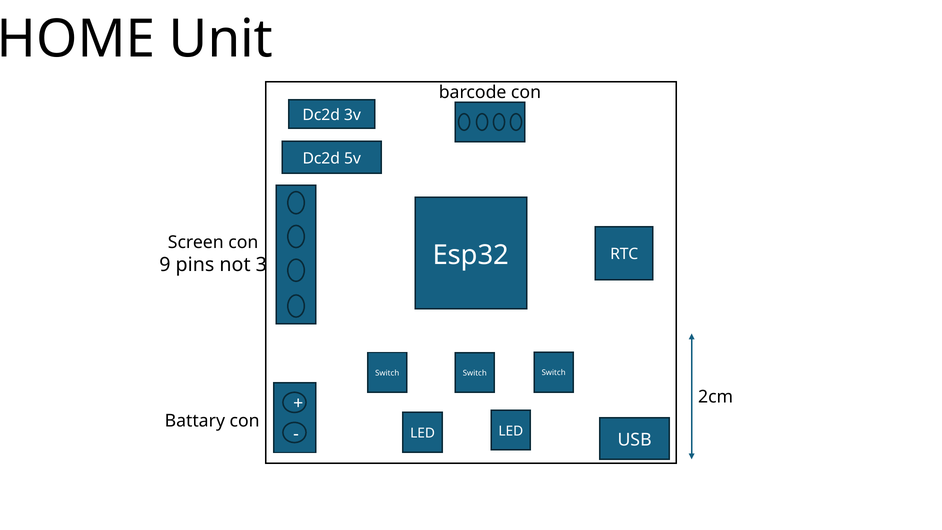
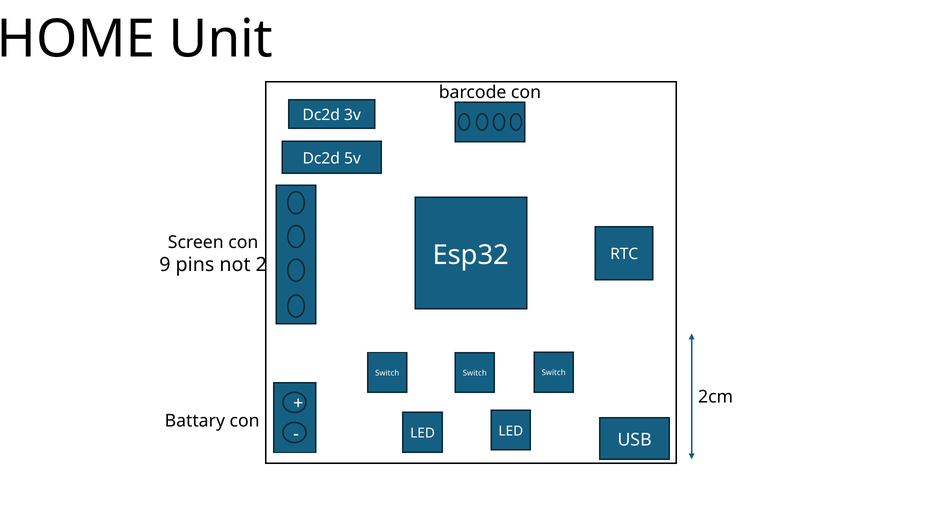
3: 3 -> 2 (261, 265)
